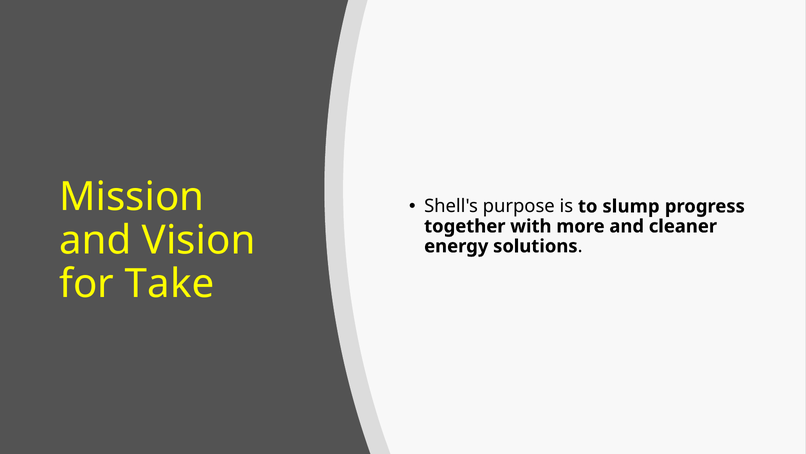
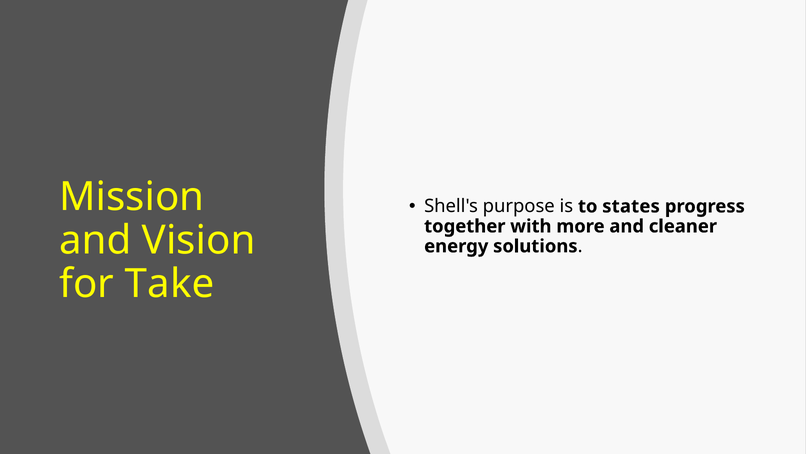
slump: slump -> states (631, 206)
